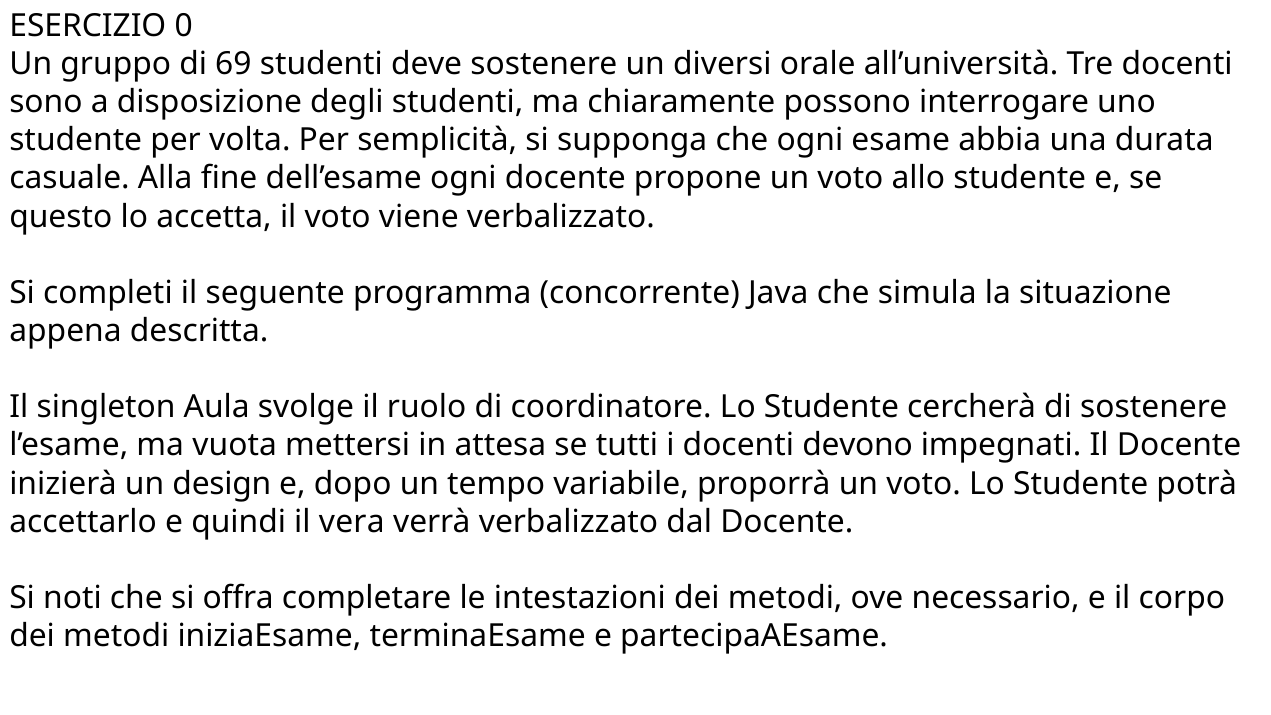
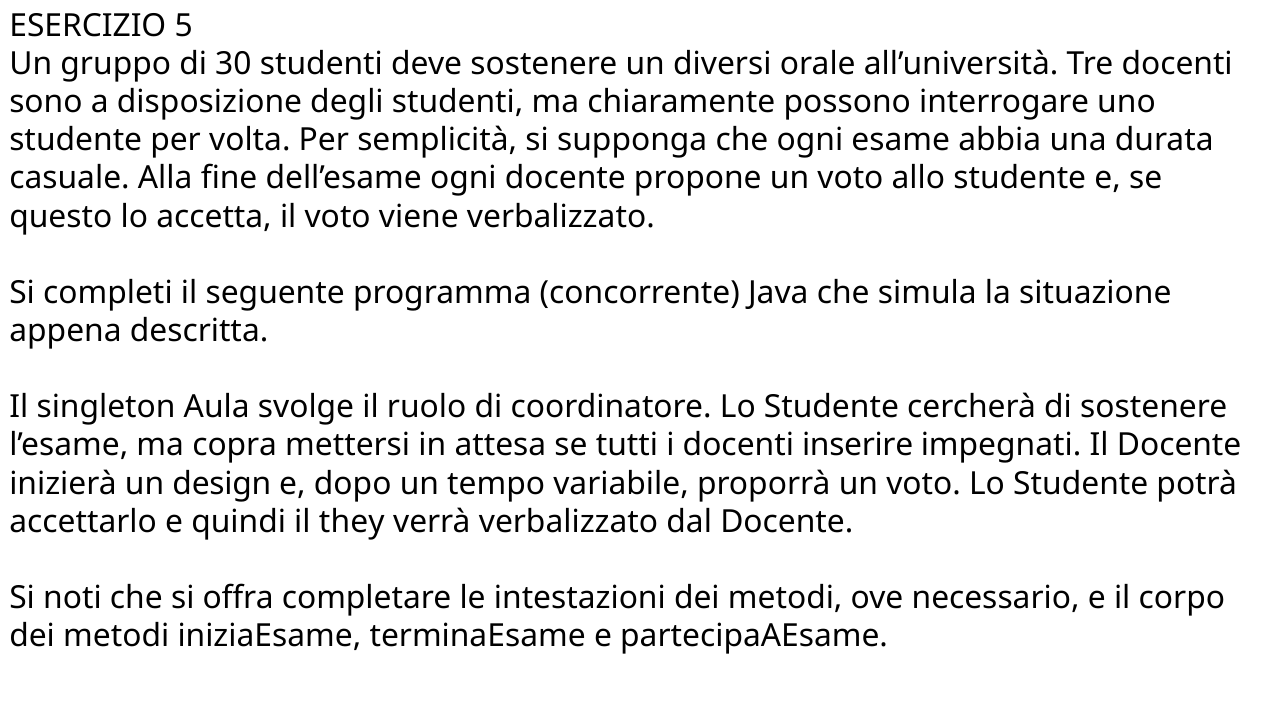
0: 0 -> 5 (184, 26)
69: 69 -> 30 (233, 64)
vuota: vuota -> copra (235, 445)
devono: devono -> inserire (858, 445)
vera: vera -> they (352, 522)
